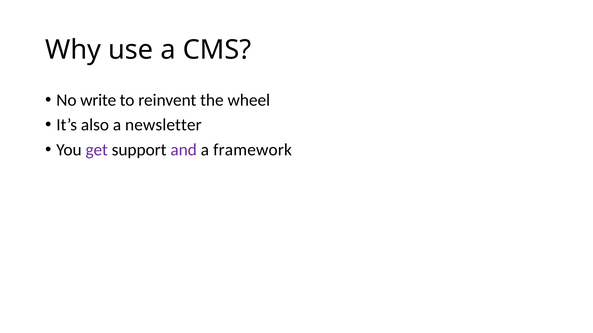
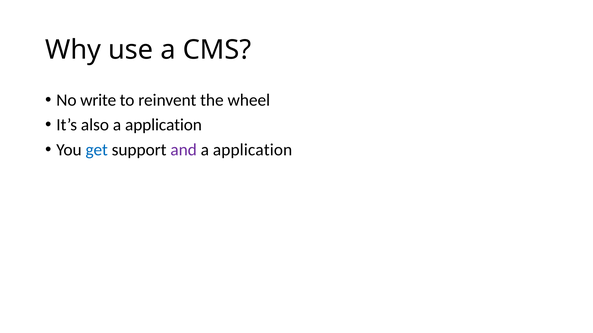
also a newsletter: newsletter -> application (163, 125)
get colour: purple -> blue (97, 150)
framework: framework -> application (253, 150)
